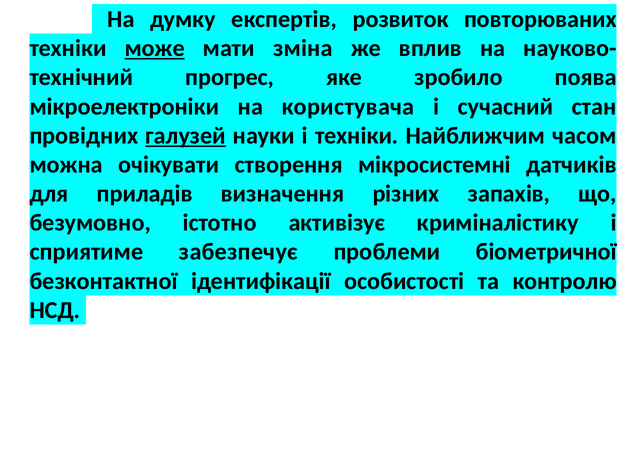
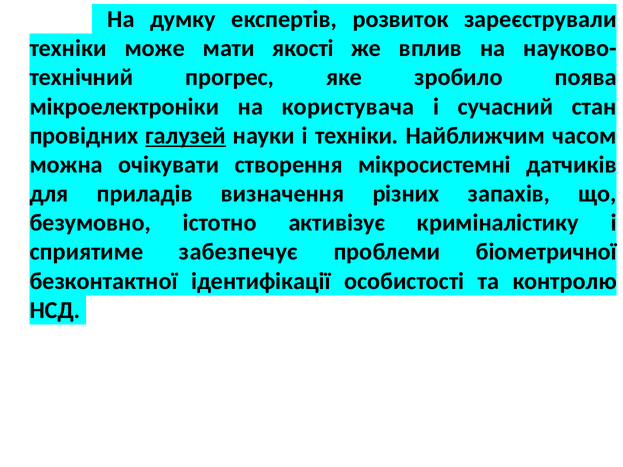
повторюваних: повторюваних -> зареєстрували (540, 19)
може underline: present -> none (155, 48)
зміна: зміна -> якості (303, 48)
